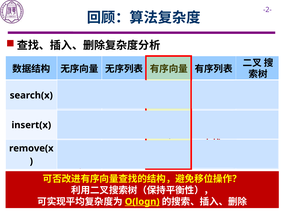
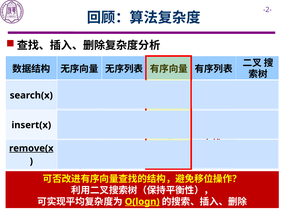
remove(x underline: none -> present (31, 148)
